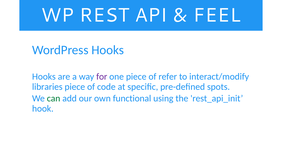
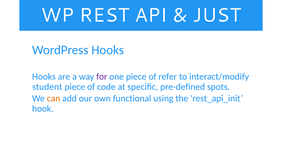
FEEL: FEEL -> JUST (217, 15)
libraries: libraries -> student (47, 87)
can colour: green -> orange (54, 98)
